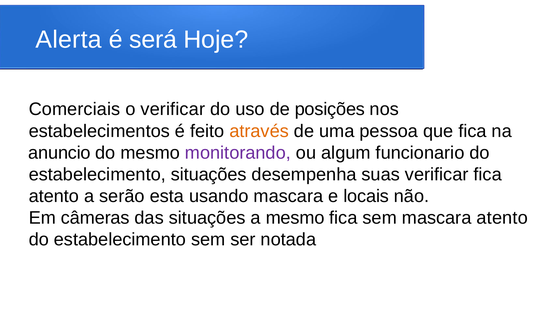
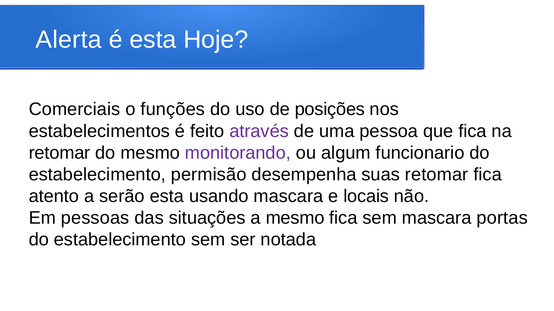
é será: será -> esta (153, 40)
o verificar: verificar -> funções (173, 110)
através colour: orange -> purple (259, 131)
anuncio: anuncio -> retomar (60, 153)
estabelecimento situações: situações -> permisão (209, 175)
suas verificar: verificar -> retomar (437, 175)
câmeras: câmeras -> pessoas (95, 218)
mascara atento: atento -> portas (502, 218)
